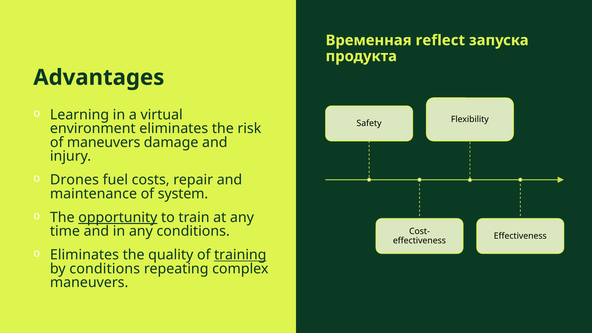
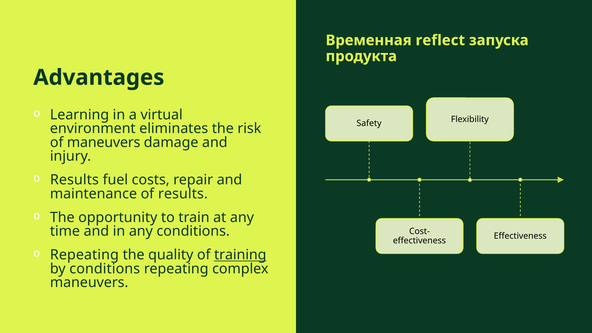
Drones: Drones -> Results (74, 180)
of system: system -> results (183, 194)
opportunity underline: present -> none (118, 217)
Eliminates: Eliminates -> Repeating (84, 255)
